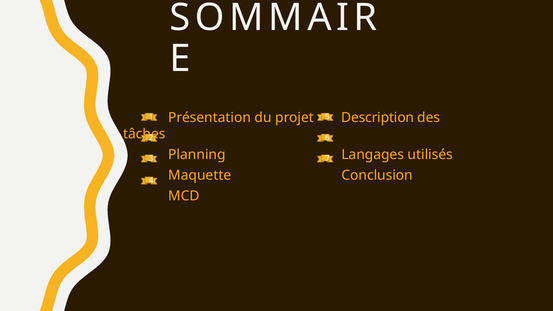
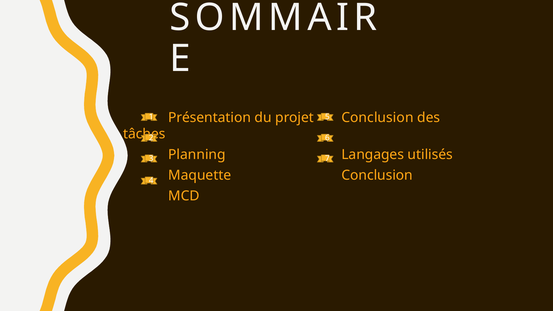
projet Description: Description -> Conclusion (378, 117)
